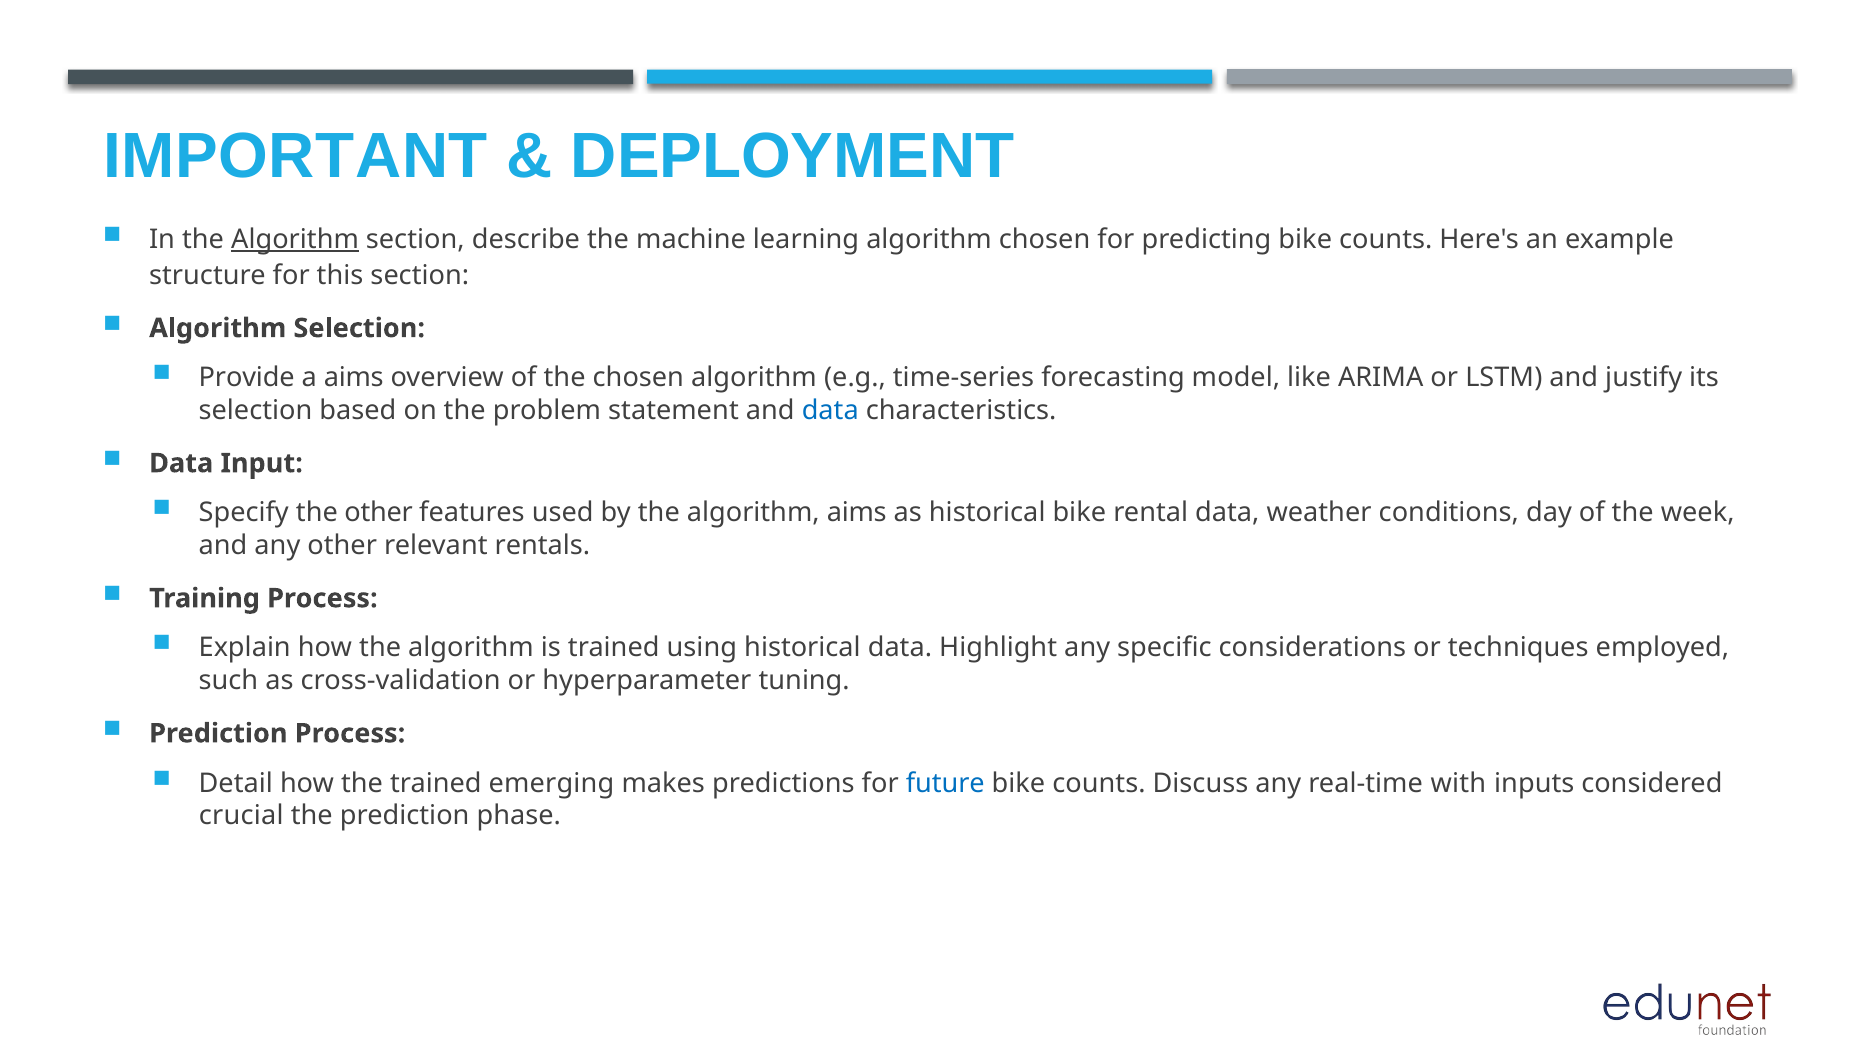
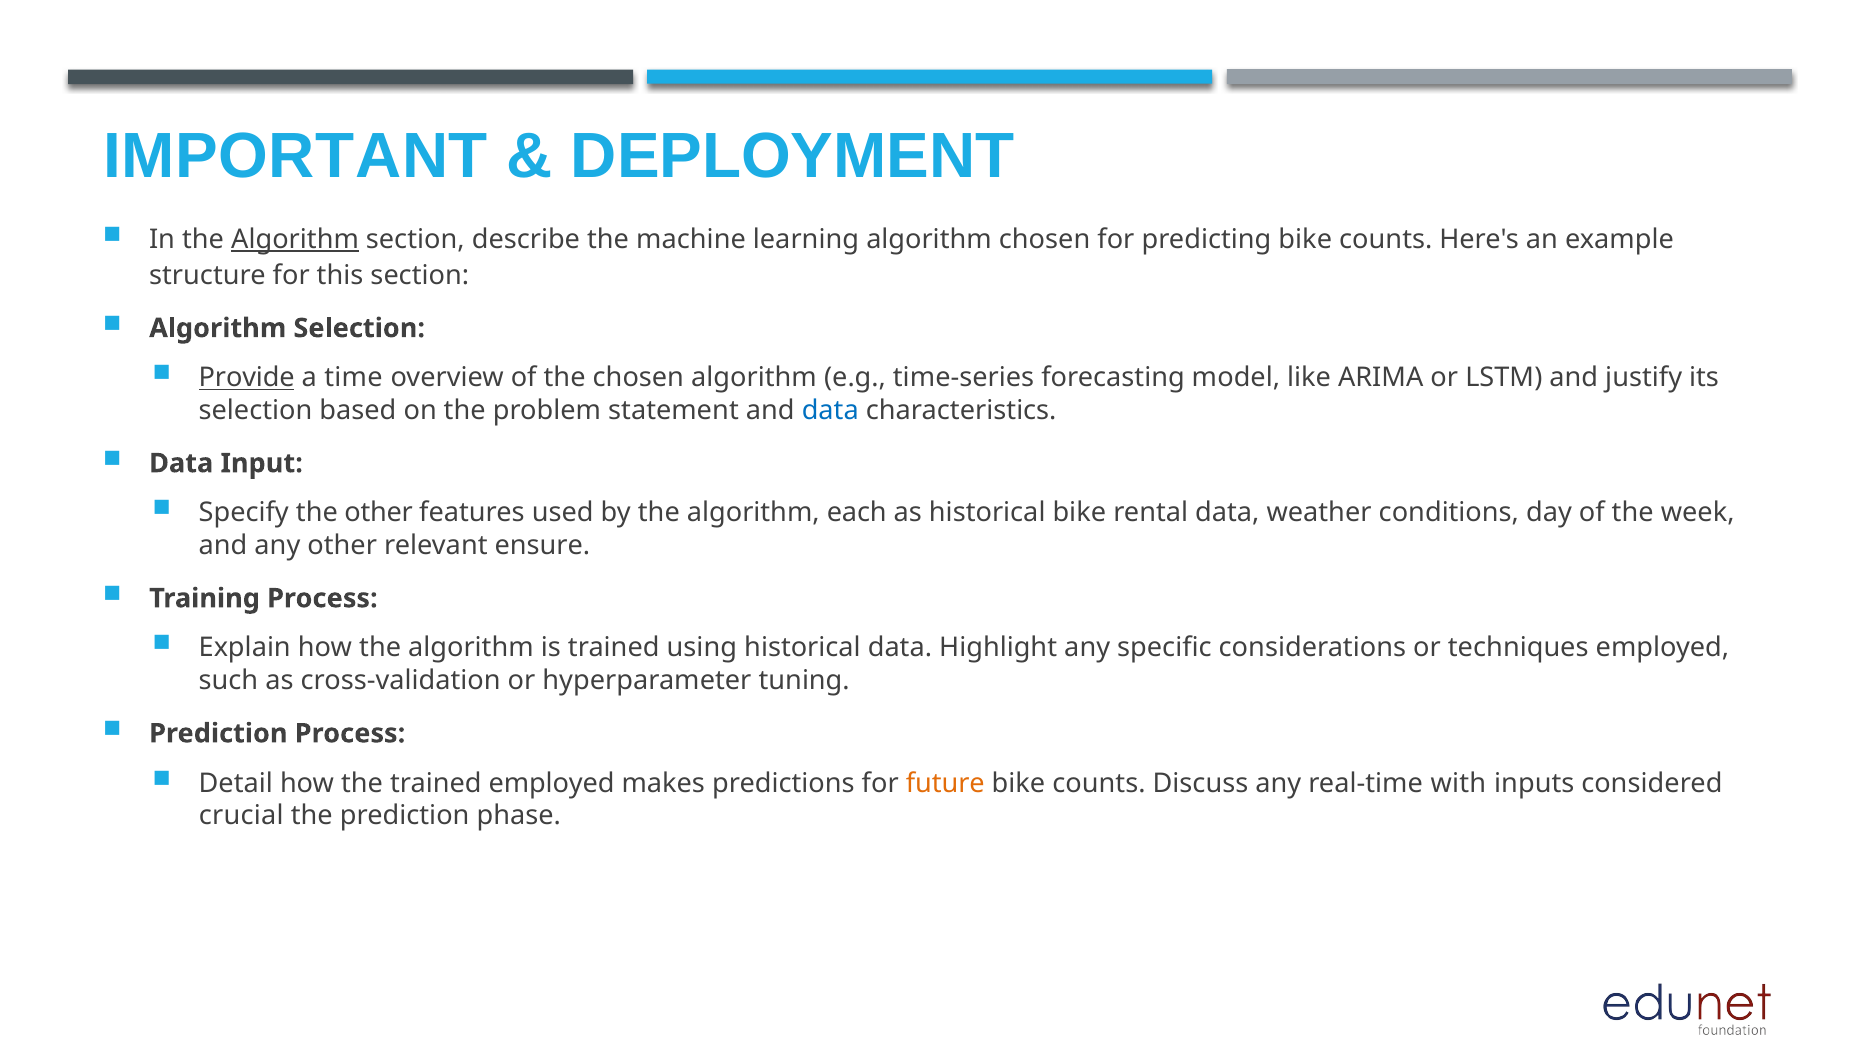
Provide underline: none -> present (247, 378)
a aims: aims -> time (354, 378)
algorithm aims: aims -> each (857, 513)
rentals: rentals -> ensure (542, 546)
trained emerging: emerging -> employed (552, 783)
future colour: blue -> orange (945, 783)
